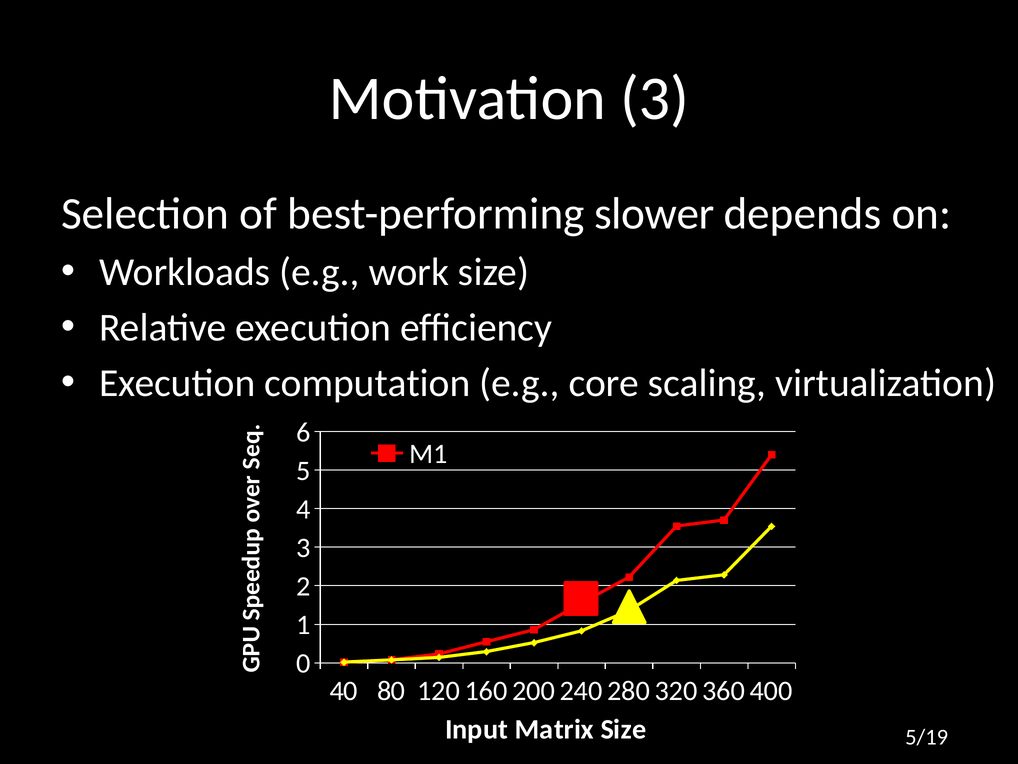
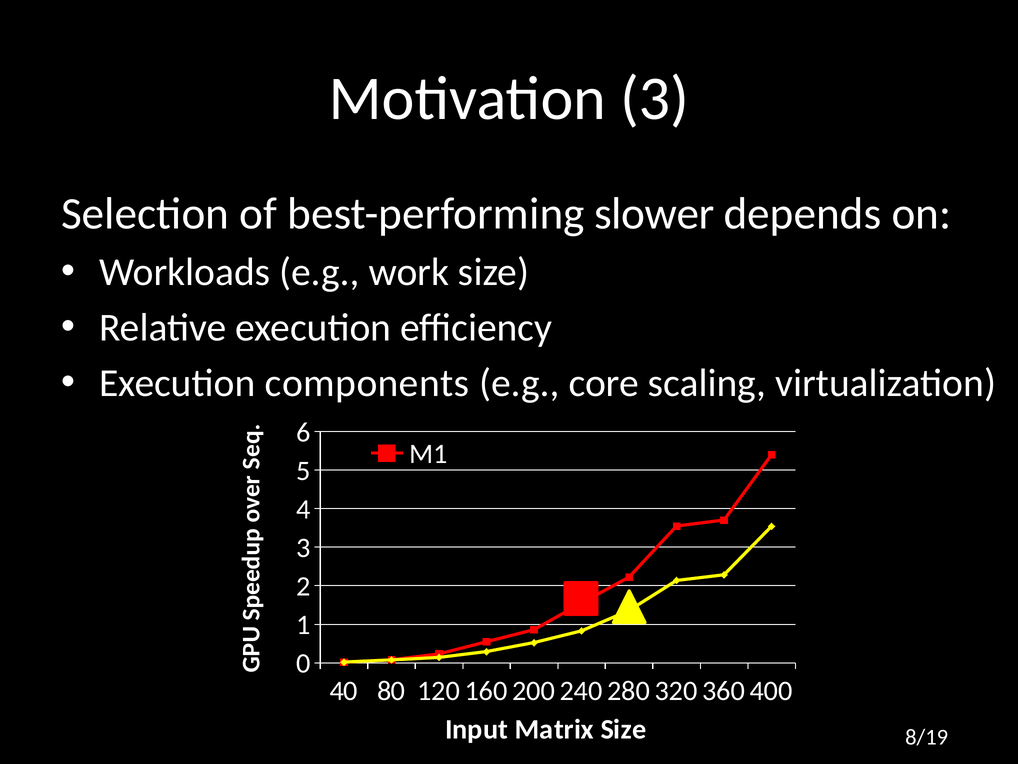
computation: computation -> components (367, 383)
5/19: 5/19 -> 8/19 (927, 737)
